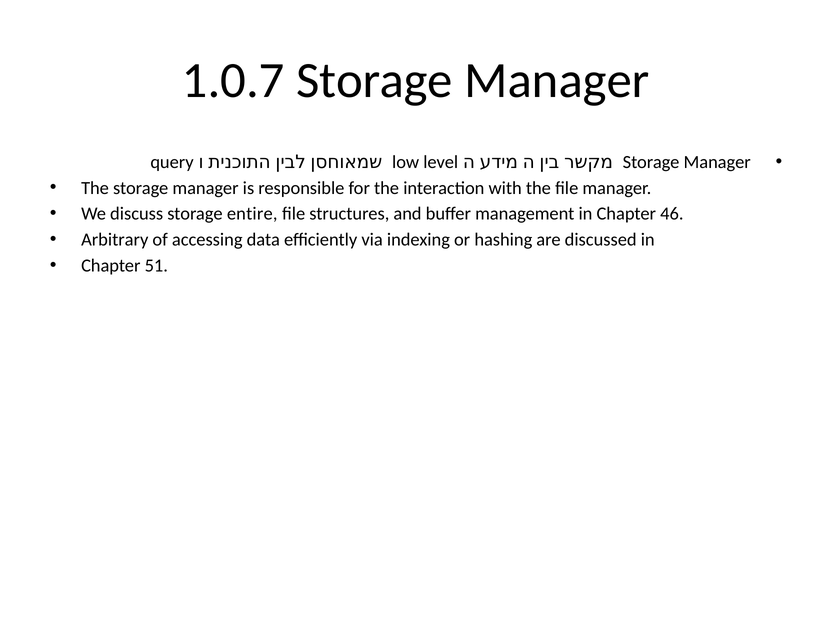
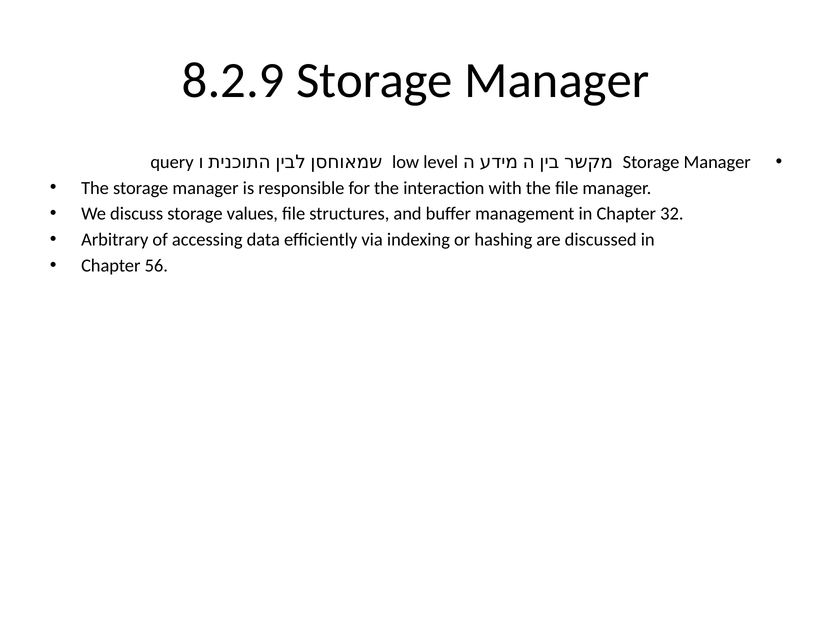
1.0.7: 1.0.7 -> 8.2.9 (233, 81)
entire: entire -> values (252, 214)
46: 46 -> 32 (672, 214)
51: 51 -> 56 (156, 265)
